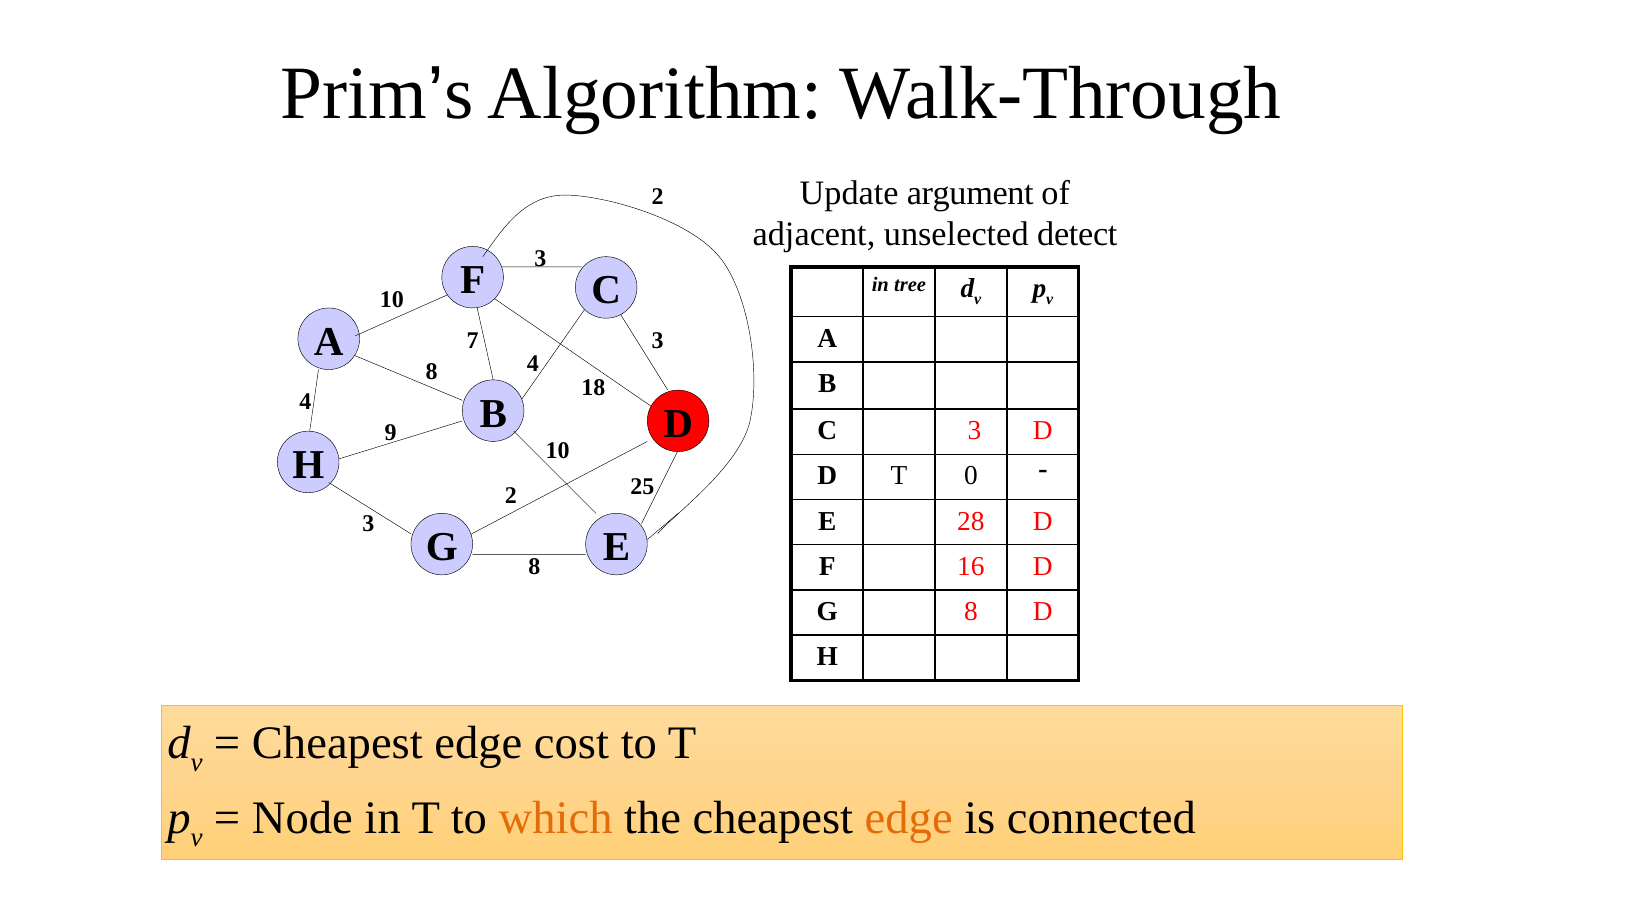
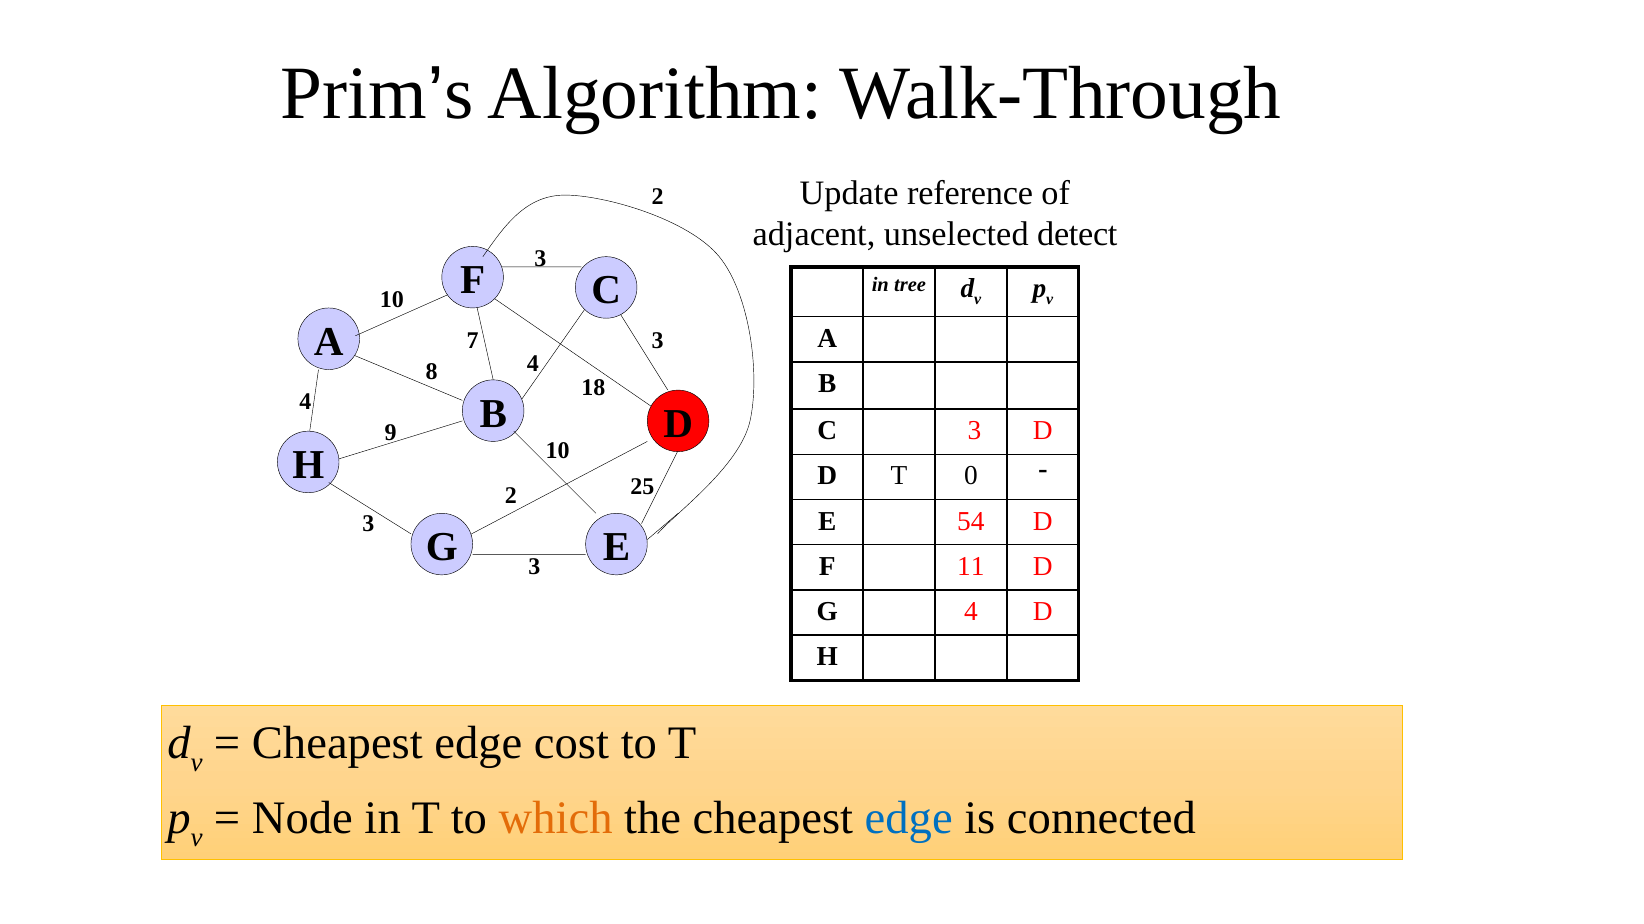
argument: argument -> reference (970, 193)
28: 28 -> 54 (971, 521)
8: 8 -> 3 (534, 567)
16: 16 -> 11 (971, 567)
8: 8 -> 4 (971, 612)
edge colour: orange -> blue (909, 819)
